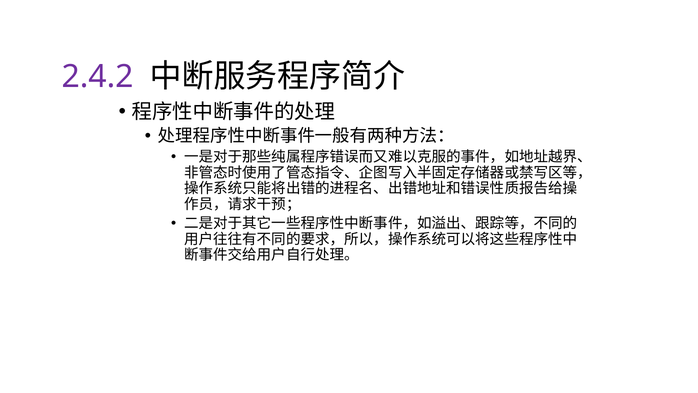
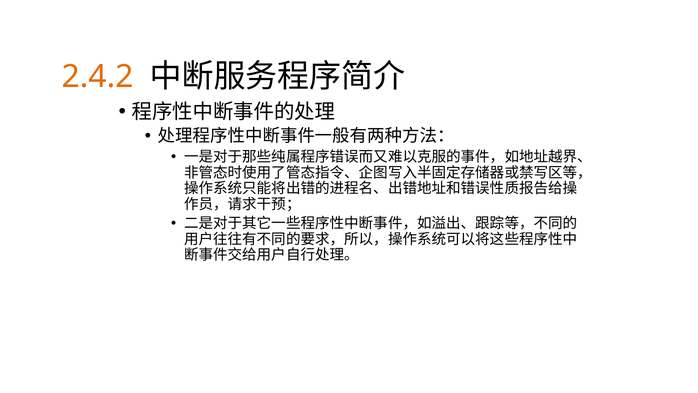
2.4.2 colour: purple -> orange (97, 77)
